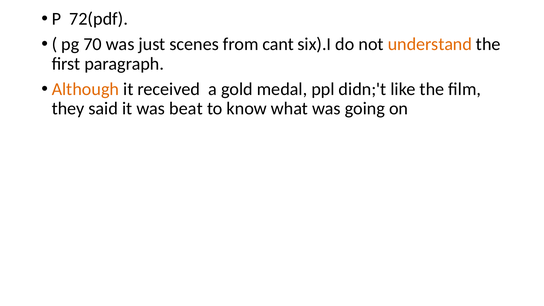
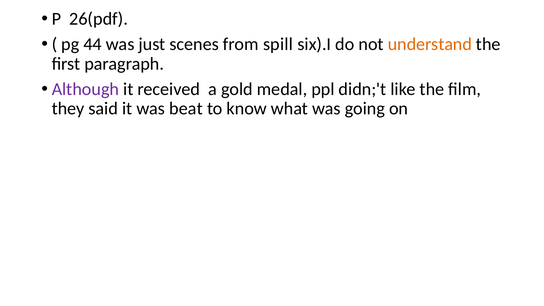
72(pdf: 72(pdf -> 26(pdf (99, 19)
70: 70 -> 44 (93, 44)
cant: cant -> spill (278, 44)
Although colour: orange -> purple (85, 89)
